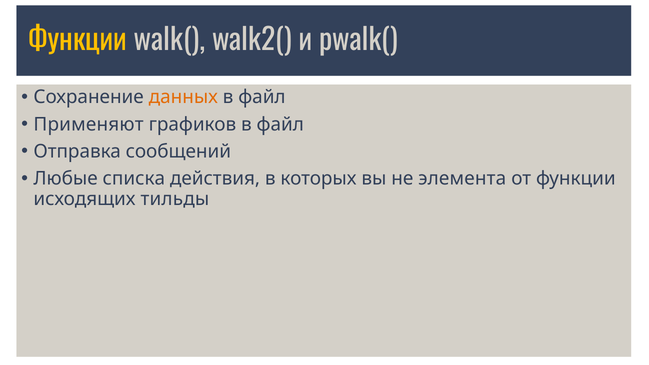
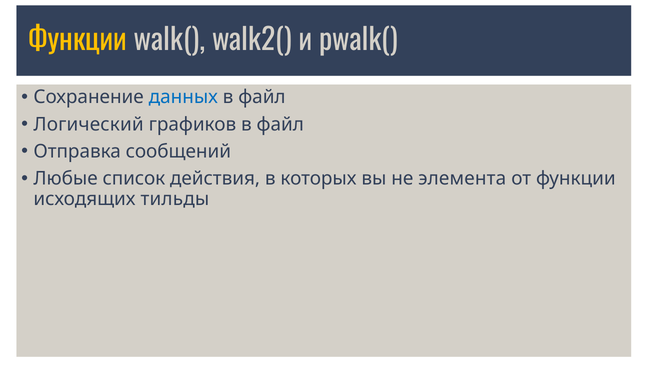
данных colour: orange -> blue (183, 97)
Применяют: Применяют -> Логический (89, 124)
списка: списка -> список (134, 179)
